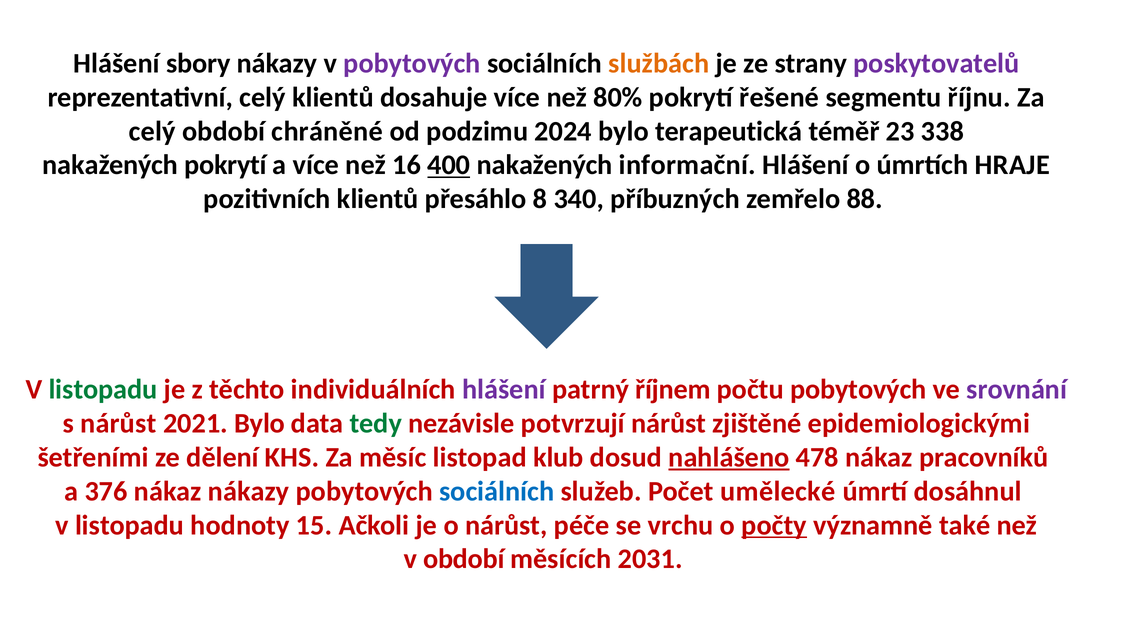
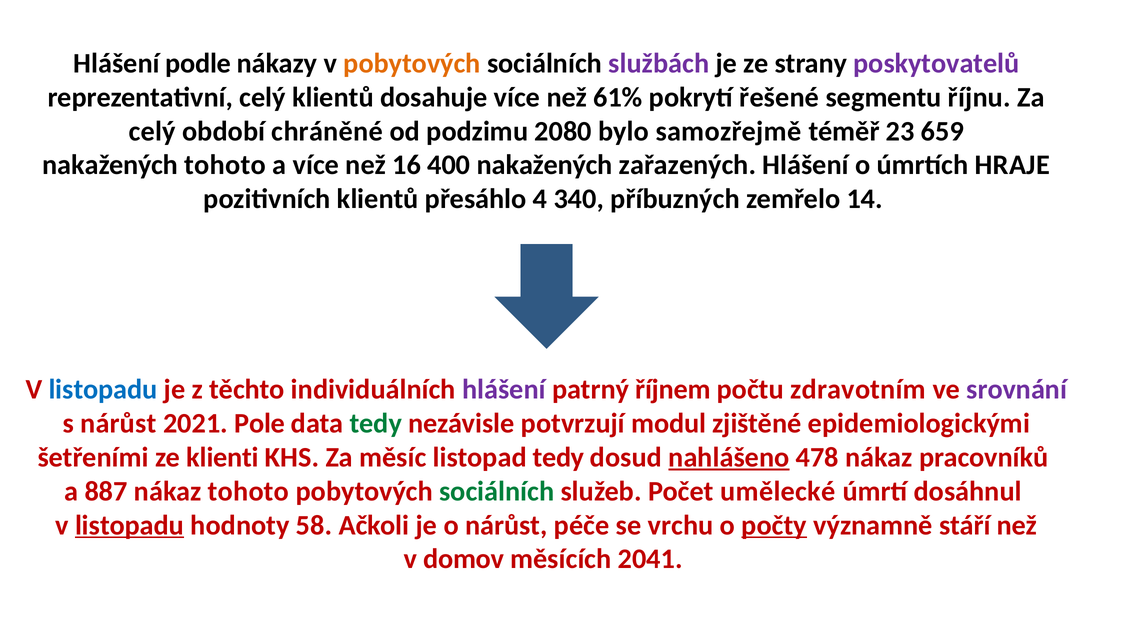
sbory: sbory -> podle (198, 63)
pobytových colour: purple -> orange (412, 63)
službách colour: orange -> purple (659, 63)
80%: 80% -> 61% (618, 97)
2024: 2024 -> 2080 (563, 131)
terapeutická: terapeutická -> samozřejmě (729, 131)
338: 338 -> 659 (942, 131)
nakažených pokrytí: pokrytí -> tohoto (225, 165)
400 underline: present -> none (449, 165)
informační: informační -> zařazených (688, 165)
8: 8 -> 4 (540, 199)
88: 88 -> 14 (865, 199)
listopadu colour: green -> blue (103, 390)
počtu pobytových: pobytových -> zdravotním (858, 390)
2021 Bylo: Bylo -> Pole (260, 424)
potvrzují nárůst: nárůst -> modul (669, 424)
dělení: dělení -> klienti (223, 457)
listopad klub: klub -> tedy (558, 457)
376: 376 -> 887 (106, 491)
nákaz nákazy: nákazy -> tohoto (248, 491)
sociálních colour: blue -> green (497, 491)
listopadu underline: none -> present (130, 525)
15: 15 -> 58 (314, 525)
také: také -> stáří (965, 525)
v období: období -> domov (464, 559)
2031: 2031 -> 2041 (650, 559)
